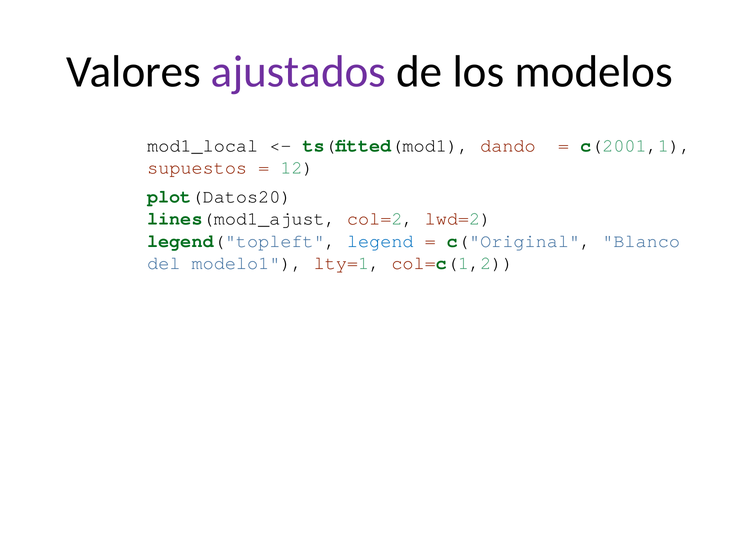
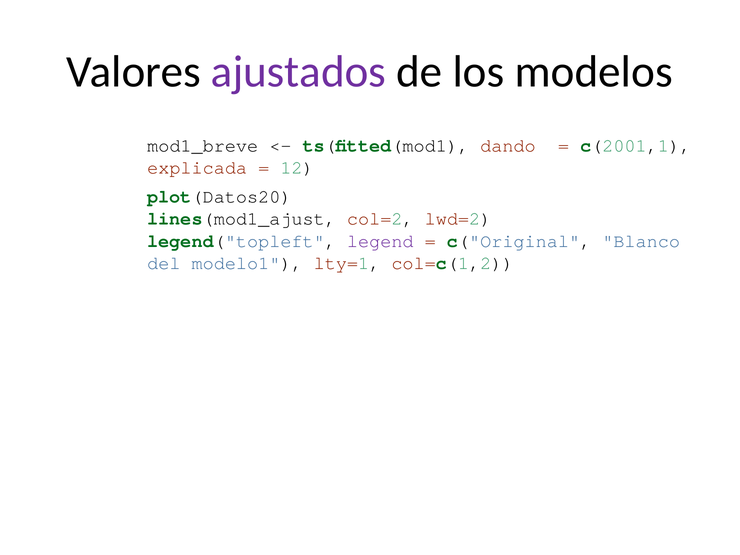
mod1_local: mod1_local -> mod1_breve (203, 146)
supuestos: supuestos -> explicada (197, 168)
legend colour: blue -> purple (380, 241)
